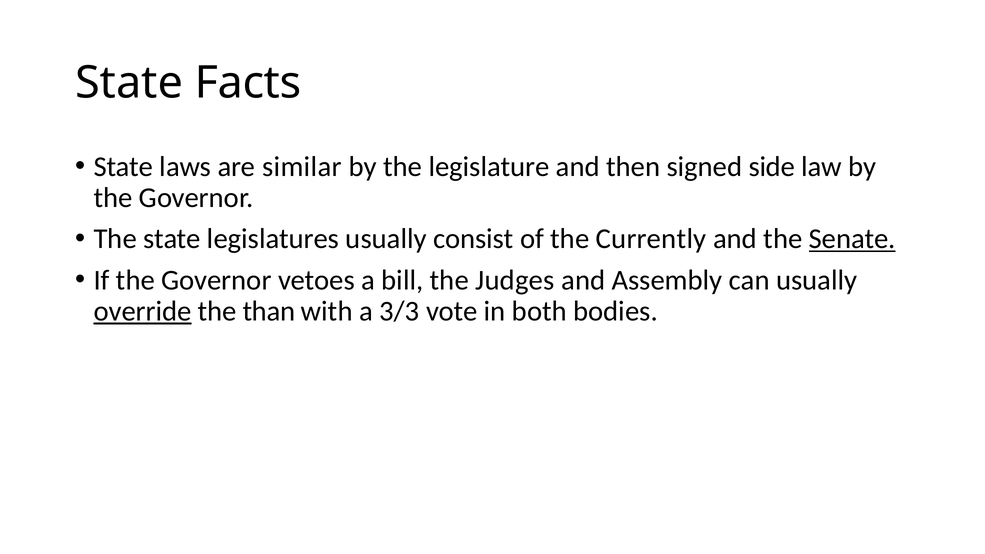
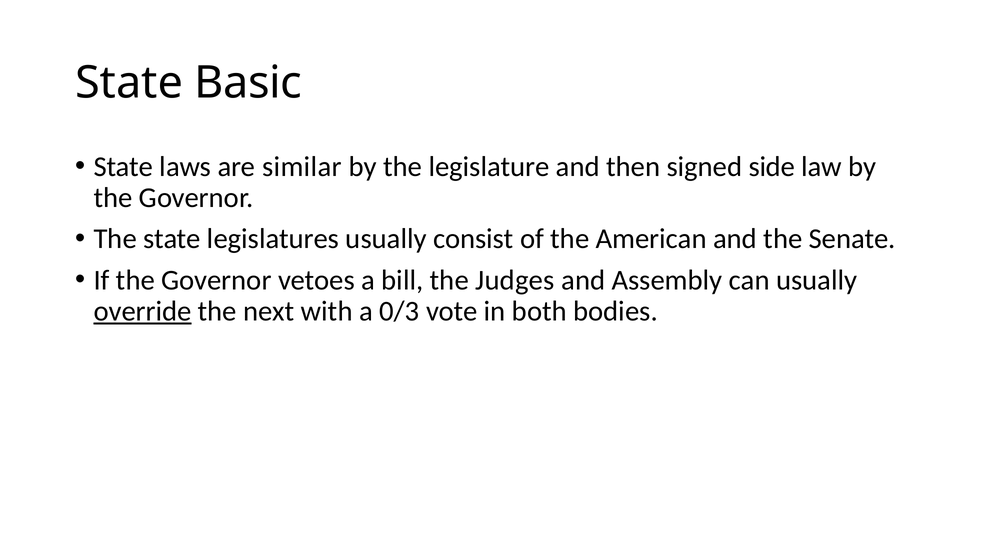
Facts: Facts -> Basic (248, 83)
Currently: Currently -> American (651, 239)
Senate underline: present -> none (852, 239)
than: than -> next (269, 311)
3/3: 3/3 -> 0/3 (399, 311)
